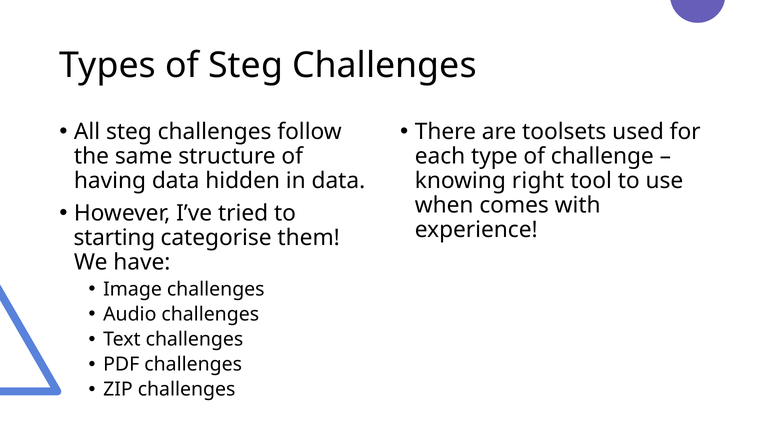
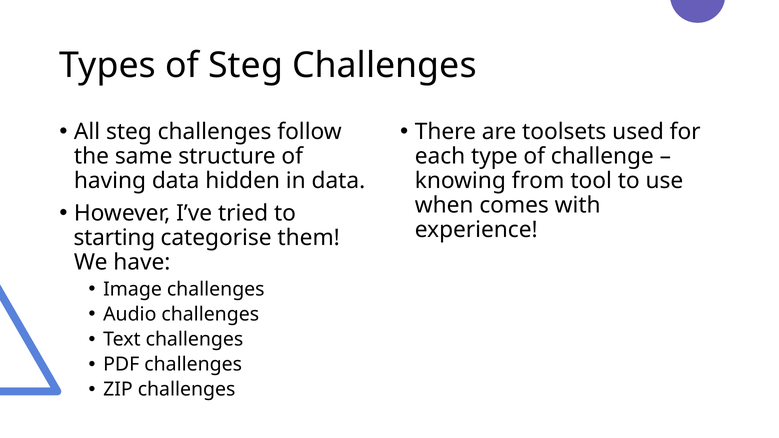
right: right -> from (538, 181)
